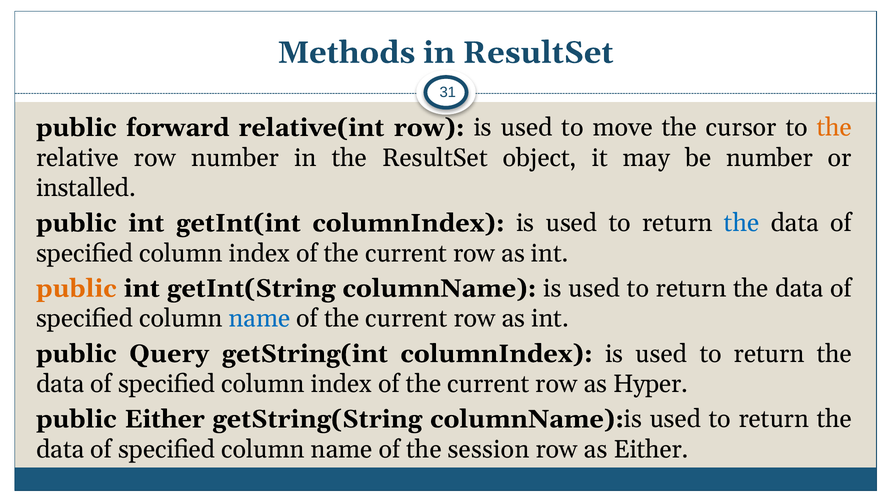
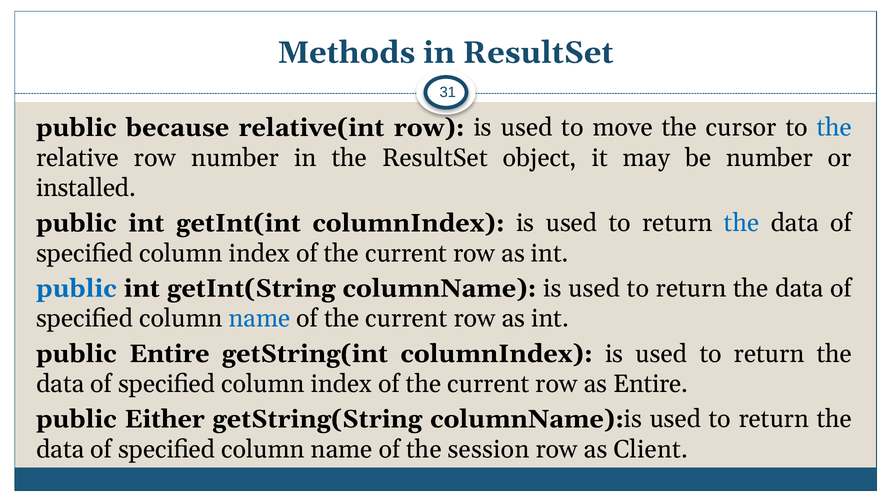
forward: forward -> because (178, 128)
the colour: orange -> blue (834, 128)
public colour: orange -> blue (76, 288)
public Query: Query -> Entire (169, 354)
as Hyper: Hyper -> Entire (651, 384)
as Either: Either -> Client (651, 449)
